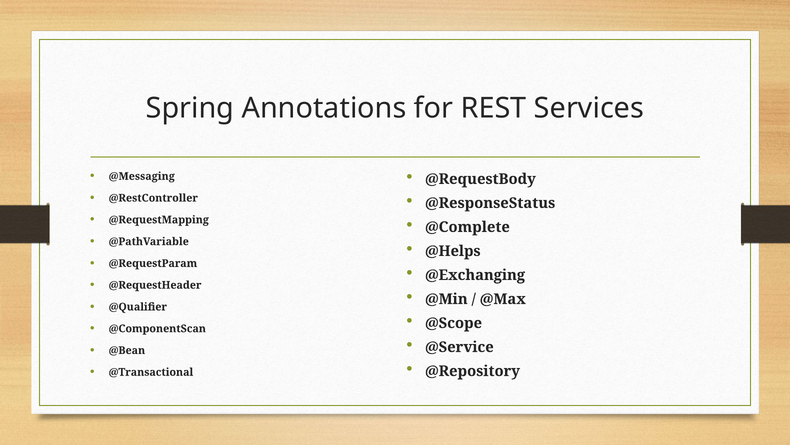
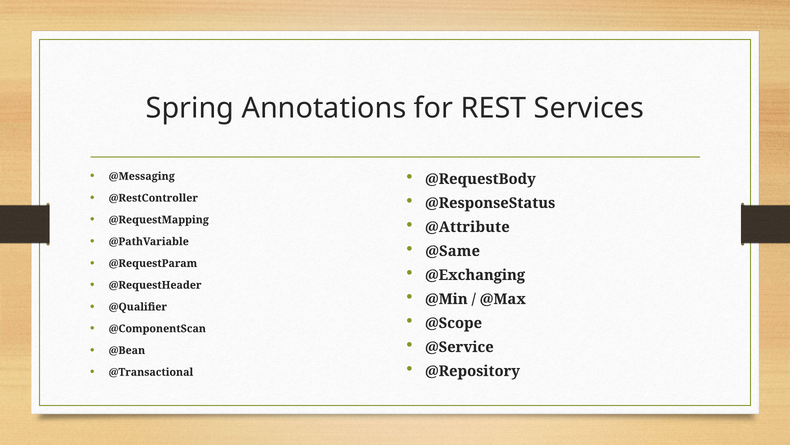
@Complete: @Complete -> @Attribute (467, 227)
@Helps: @Helps -> @Same (453, 251)
